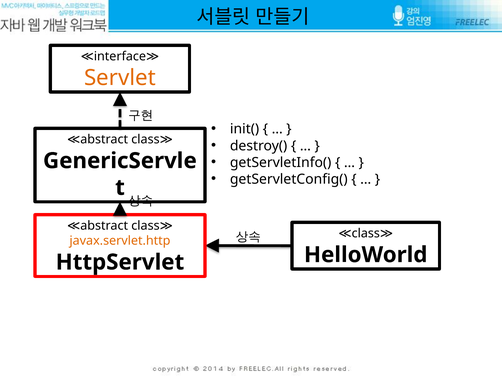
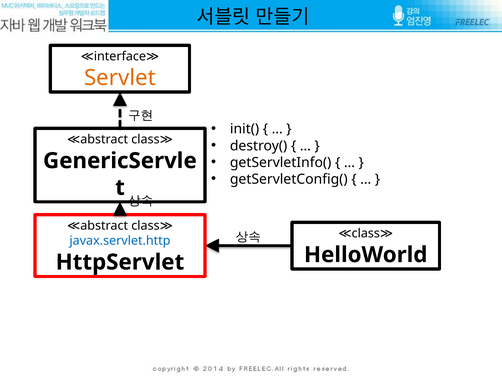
javax.servlet.http colour: orange -> blue (120, 241)
